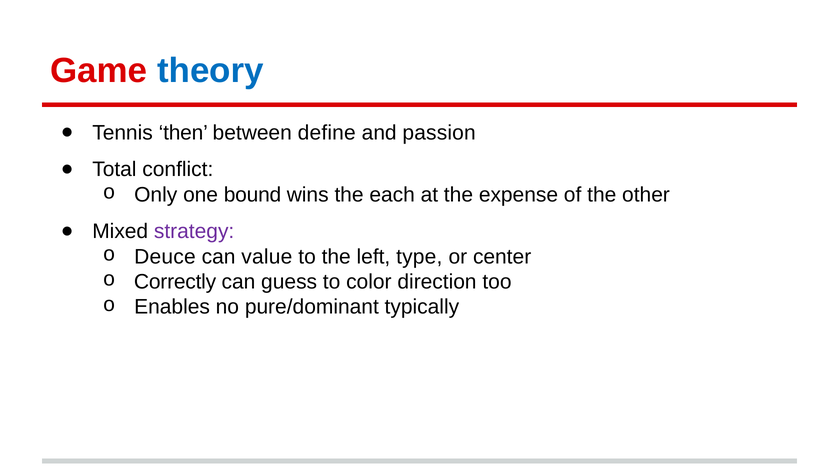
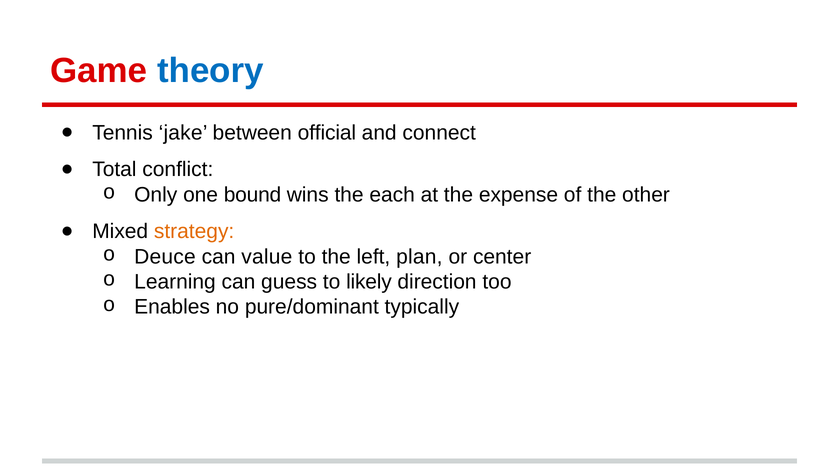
then: then -> jake (183, 133)
define: define -> official (327, 133)
passion: passion -> connect (439, 133)
strategy colour: purple -> orange (194, 231)
type: type -> plan (419, 257)
Correctly: Correctly -> Learning (175, 282)
color: color -> likely (369, 282)
